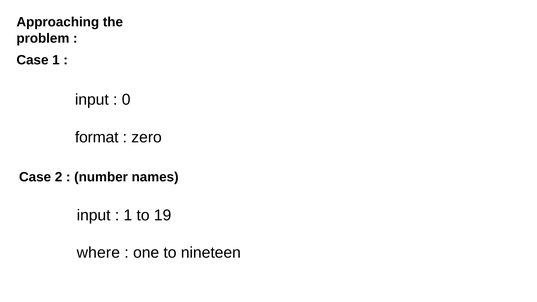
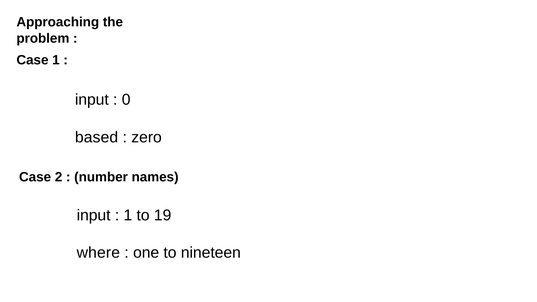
format: format -> based (97, 137)
